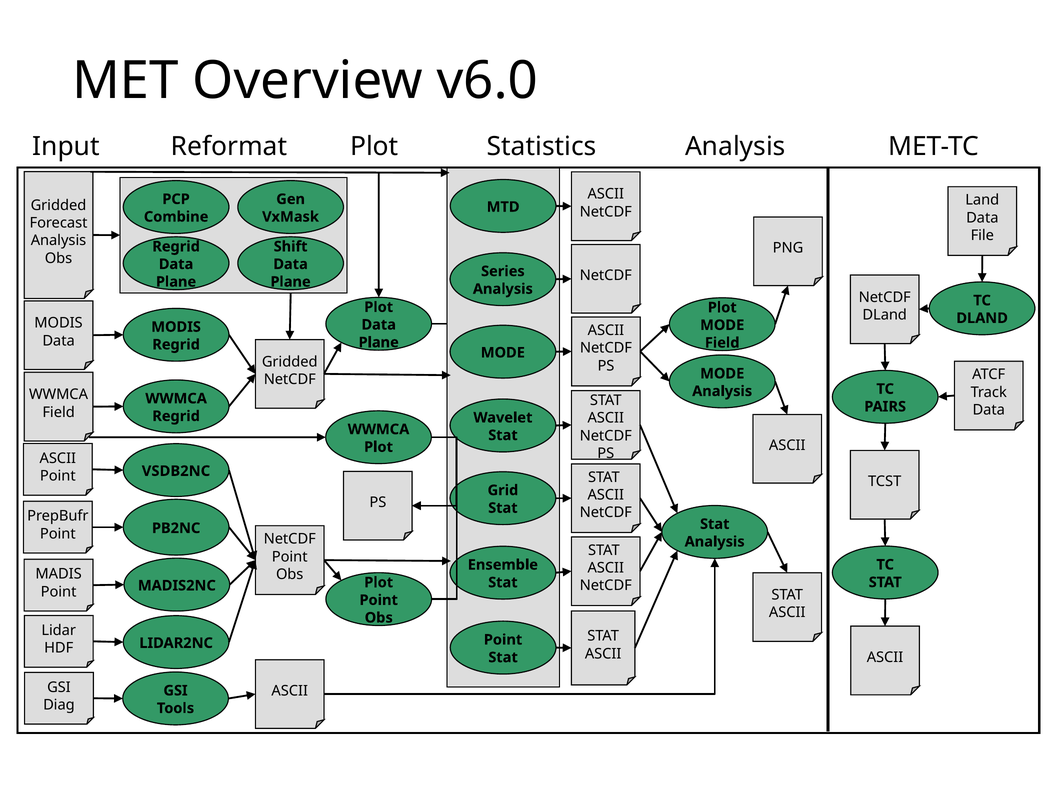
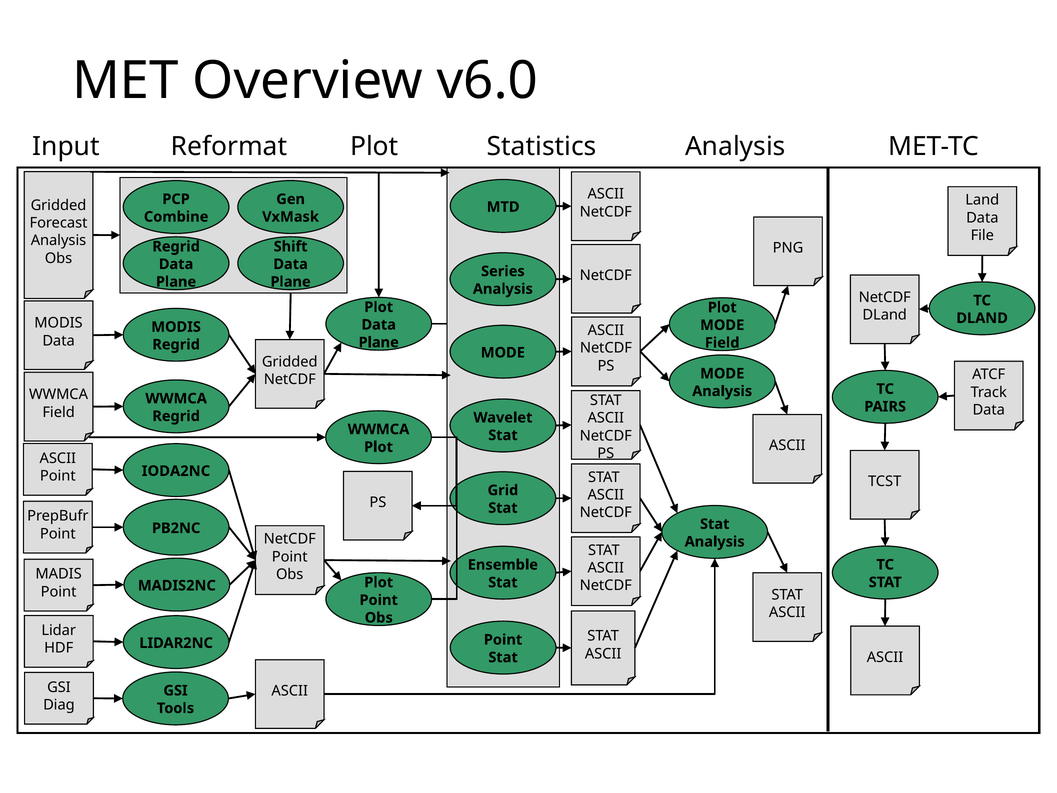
VSDB2NC: VSDB2NC -> IODA2NC (176, 471)
